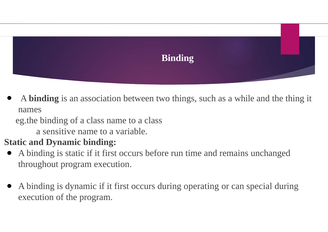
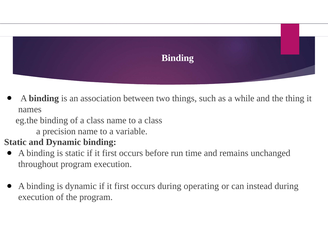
sensitive: sensitive -> precision (59, 131)
special: special -> instead (259, 186)
